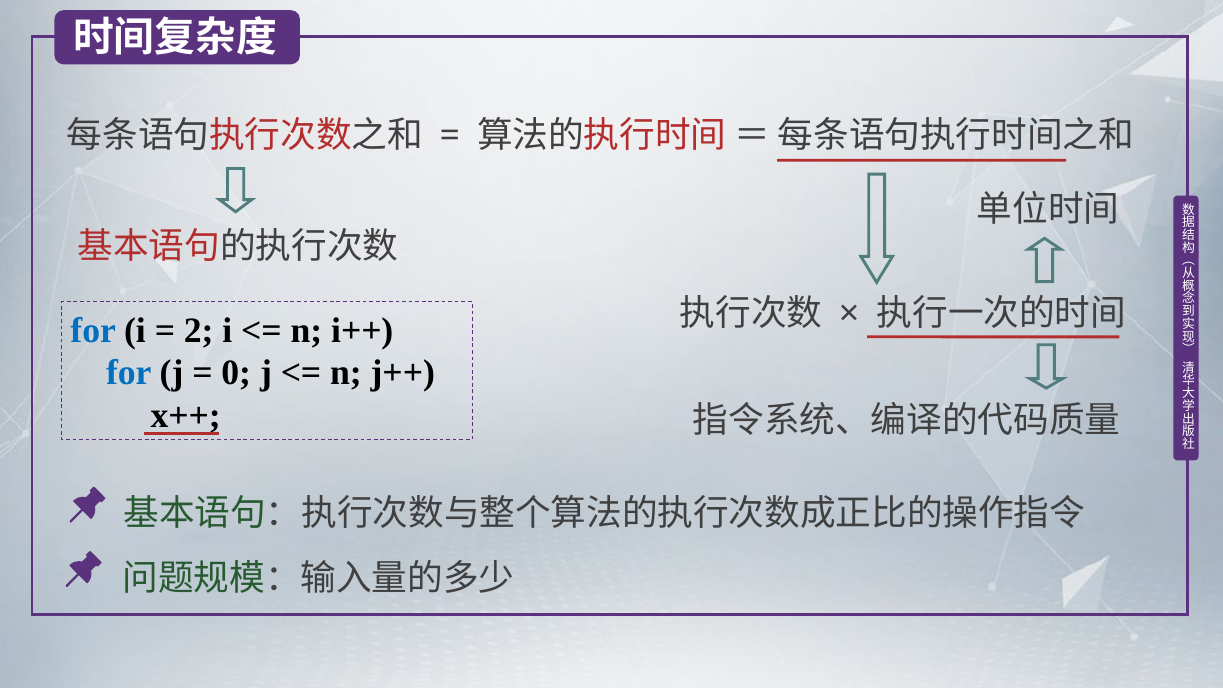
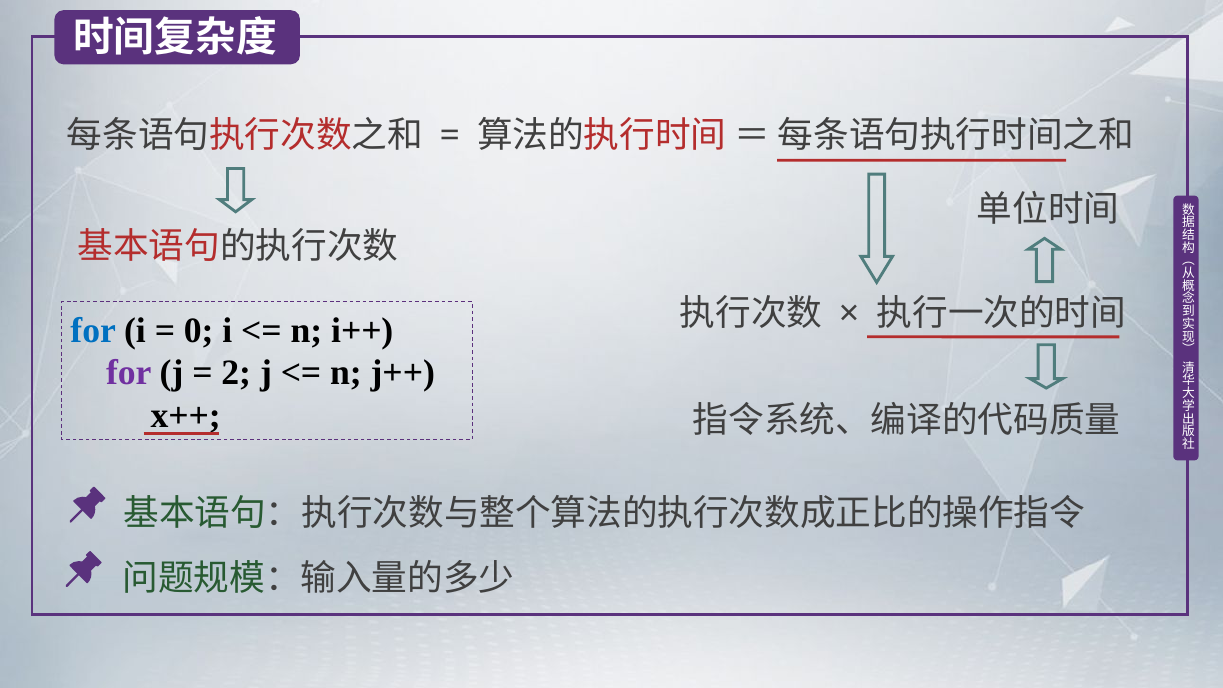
2: 2 -> 0 (199, 330)
for colour: blue -> purple (129, 373)
0: 0 -> 2 (236, 373)
